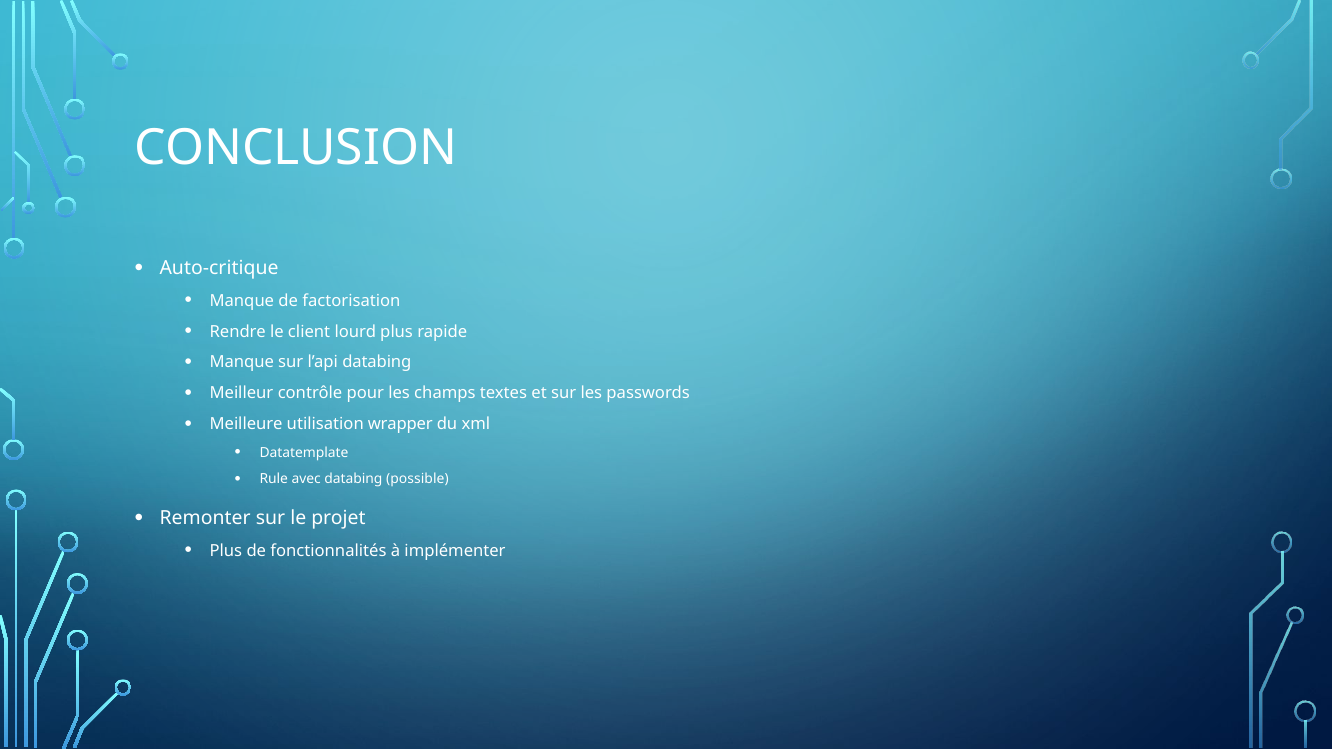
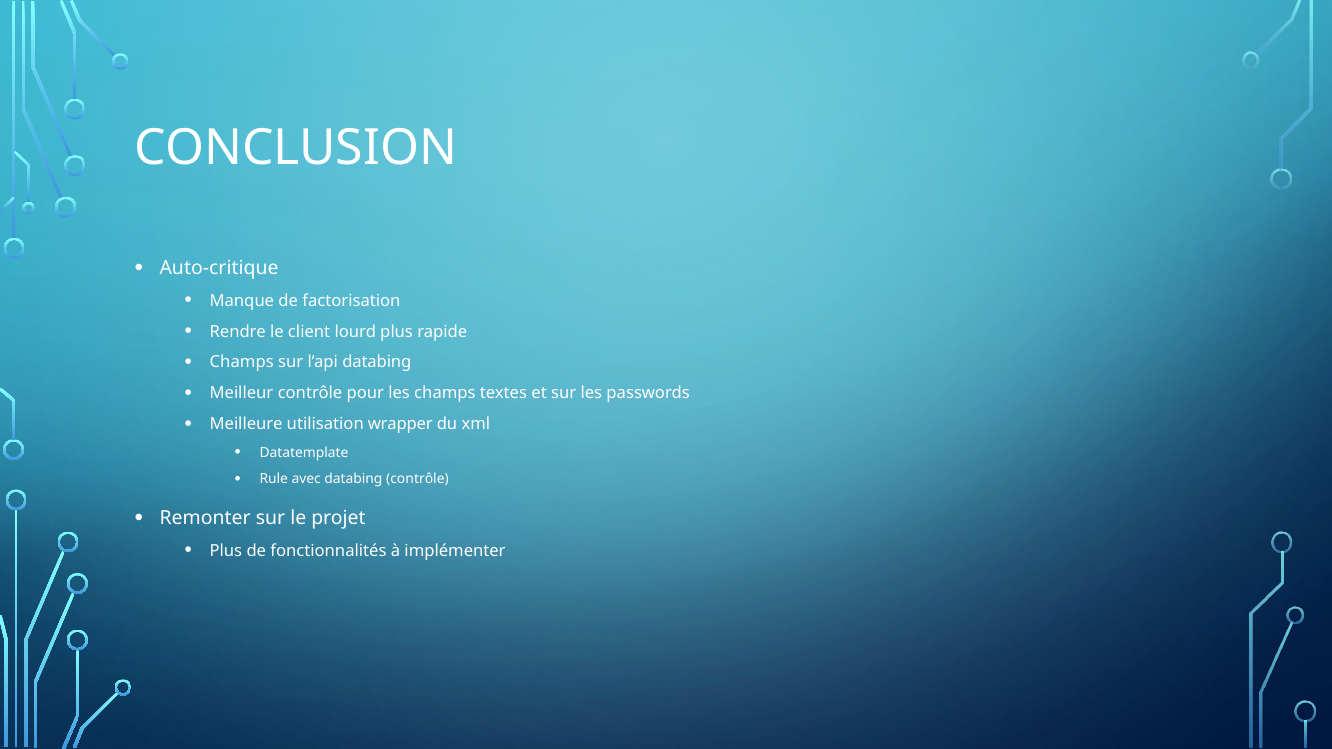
Manque: Manque -> Champs (242, 363)
databing possible: possible -> contrôle (417, 480)
